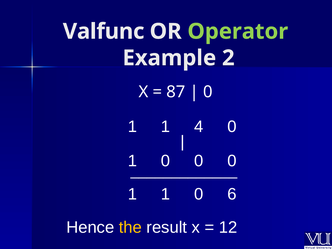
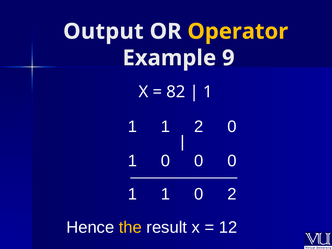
Valfunc: Valfunc -> Output (103, 31)
Operator colour: light green -> yellow (238, 31)
2: 2 -> 9 (228, 58)
87: 87 -> 82 (176, 92)
0: 0 -> 1 (208, 92)
1 4: 4 -> 2 (199, 127)
0 6: 6 -> 2 (232, 194)
